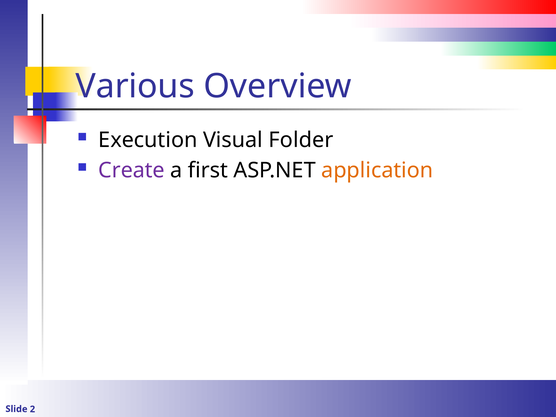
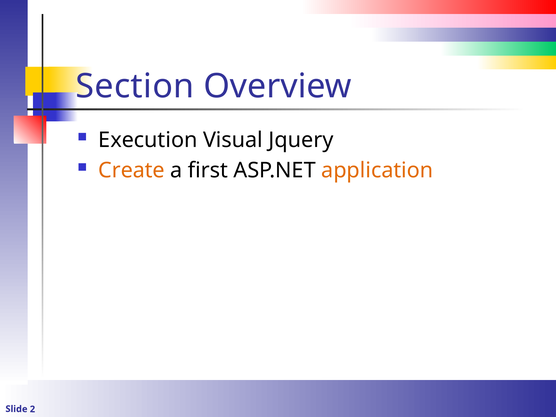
Various: Various -> Section (135, 86)
Folder: Folder -> Jquery (301, 140)
Create colour: purple -> orange (132, 170)
